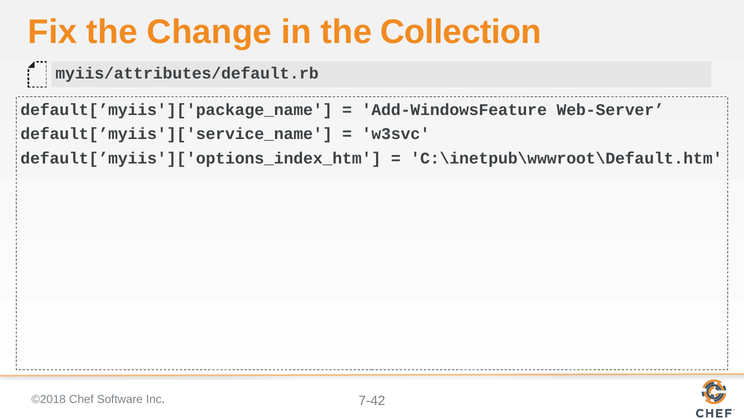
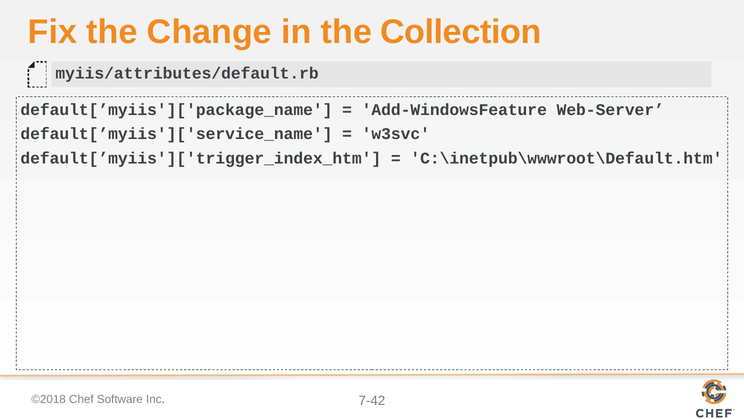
default[’myiis']['options_index_htm: default[’myiis']['options_index_htm -> default[’myiis']['trigger_index_htm (201, 158)
